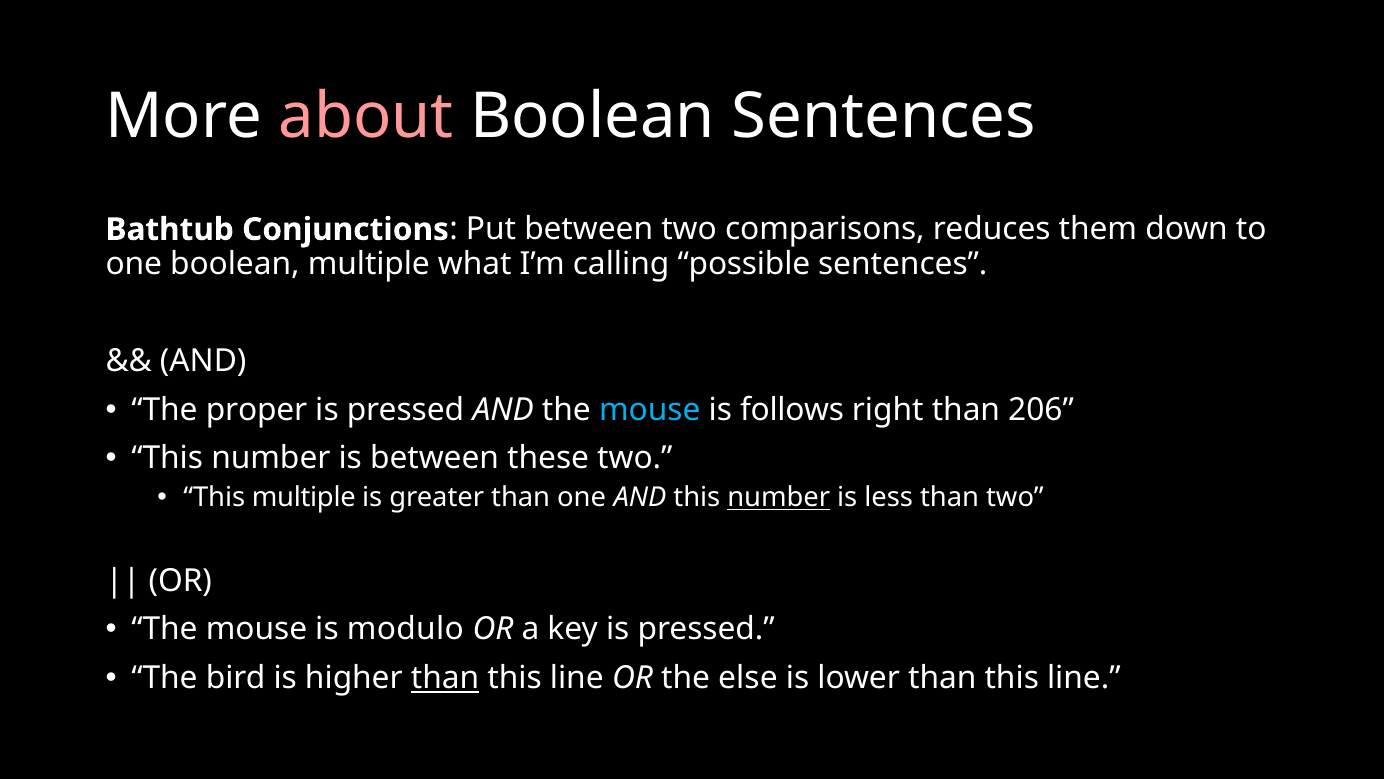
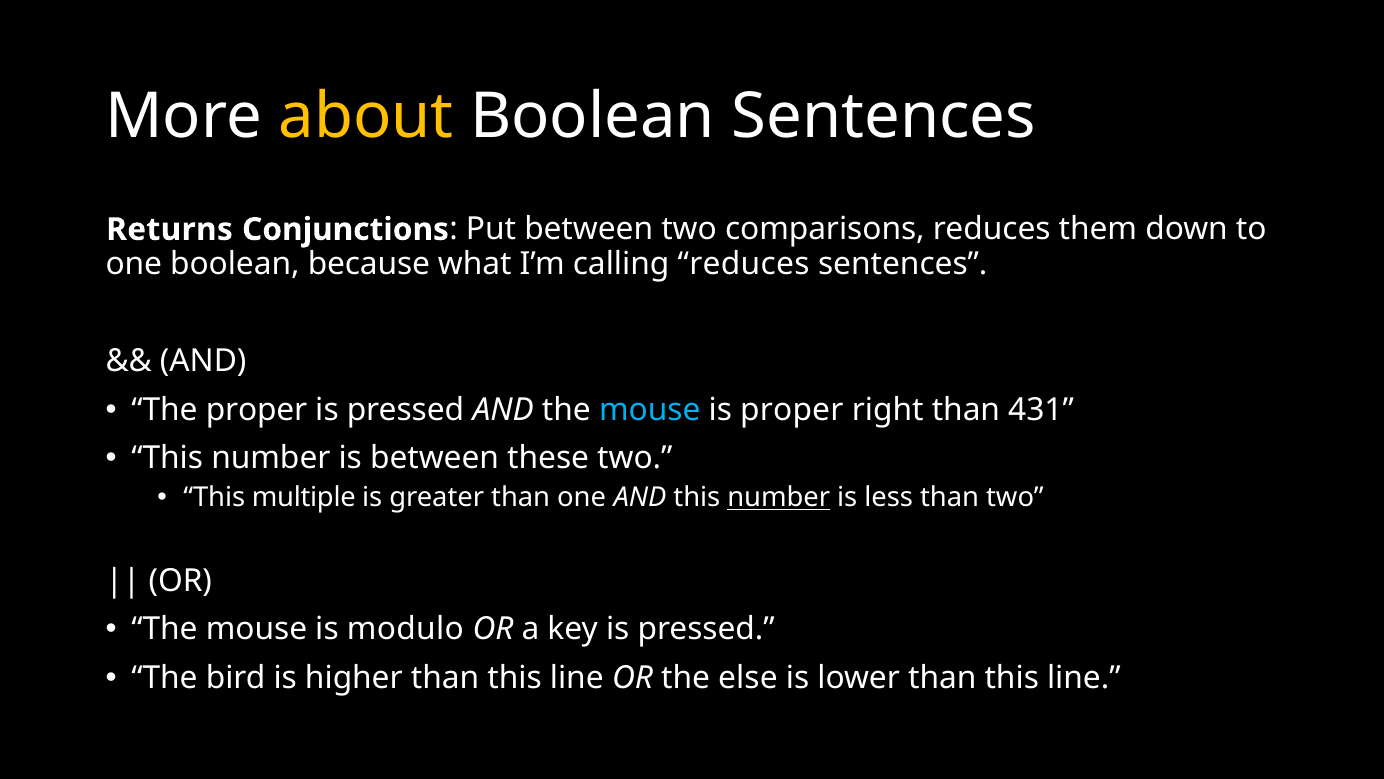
about colour: pink -> yellow (366, 116)
Bathtub: Bathtub -> Returns (169, 229)
boolean multiple: multiple -> because (369, 264)
calling possible: possible -> reduces (744, 264)
is follows: follows -> proper (792, 410)
206: 206 -> 431 (1041, 410)
than underline: present -> none (445, 678)
